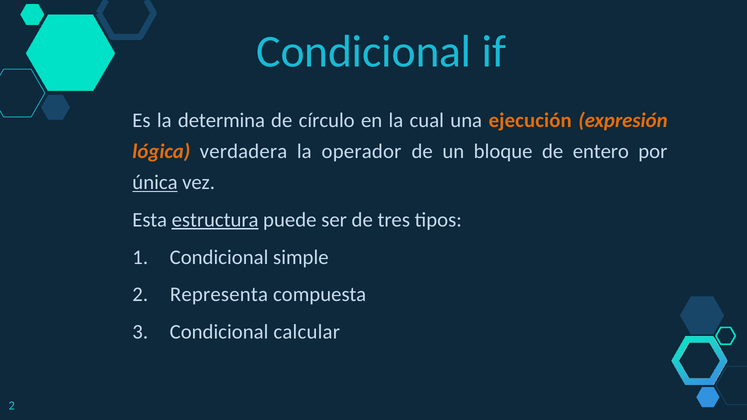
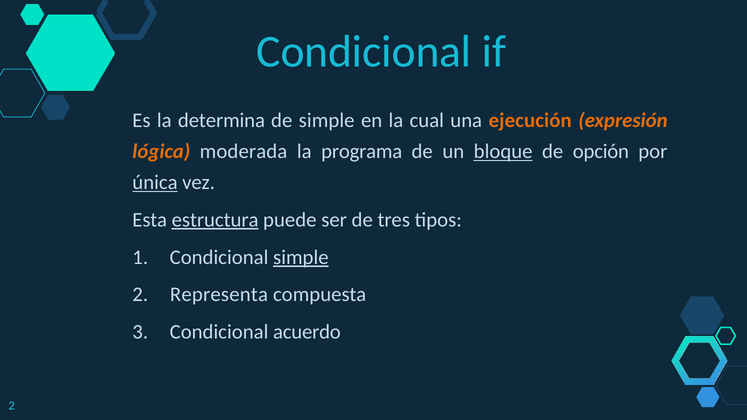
de círculo: círculo -> simple (327, 120)
verdadera: verdadera -> moderada (244, 152)
operador: operador -> programa (362, 152)
bloque underline: none -> present (503, 152)
entero: entero -> opción (601, 152)
simple underline: none -> present (301, 257)
calcular: calcular -> acuerdo (307, 332)
